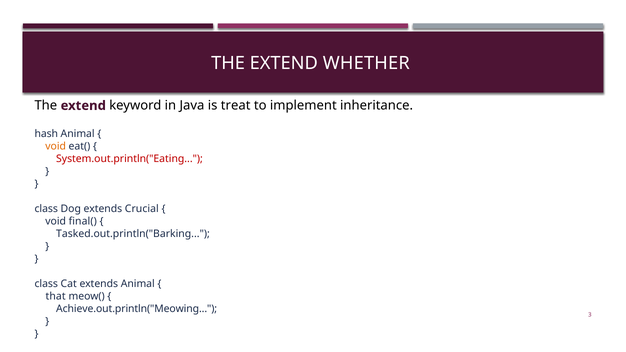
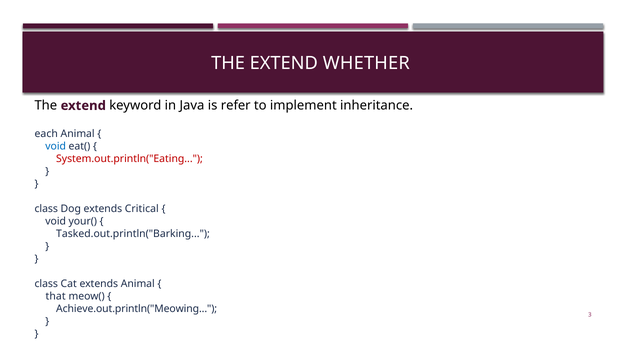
treat: treat -> refer (236, 106)
hash: hash -> each (46, 134)
void colour: orange -> blue (56, 146)
Crucial: Crucial -> Critical (142, 209)
final(: final( -> your( (83, 221)
